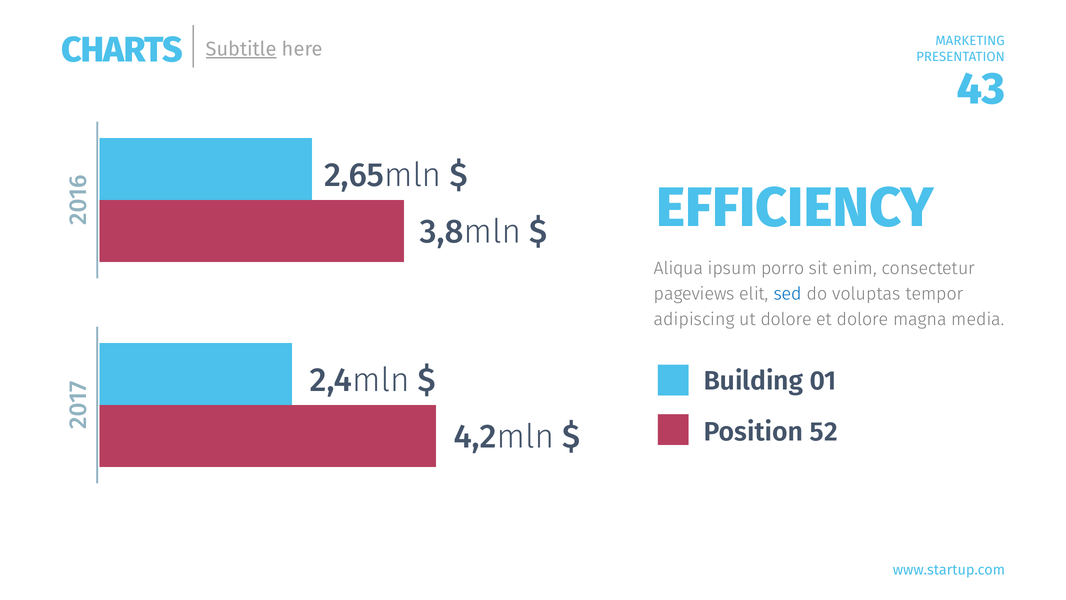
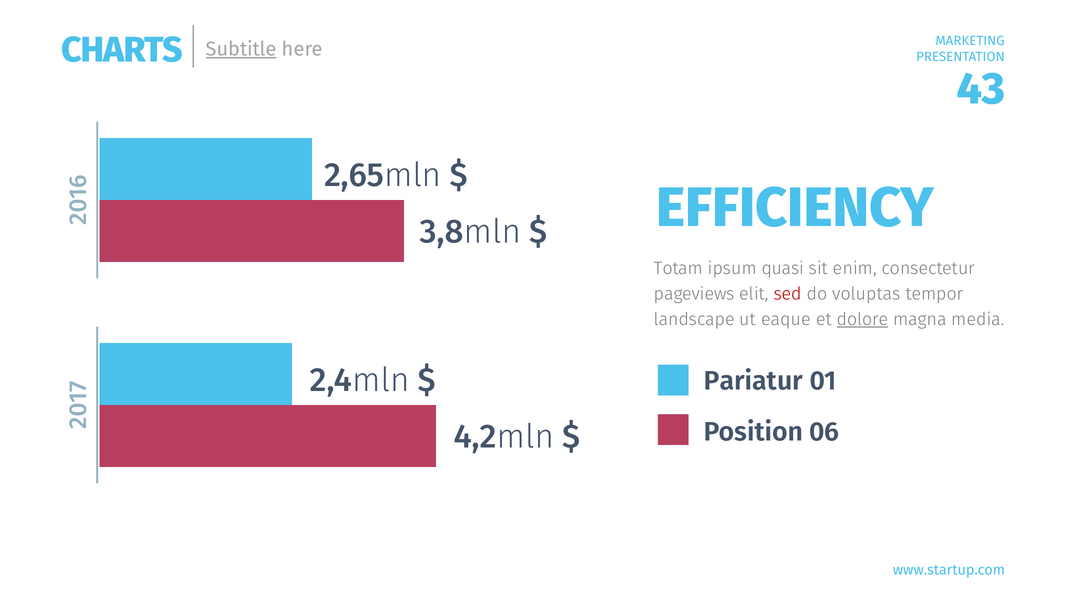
Aliqua: Aliqua -> Totam (678, 268)
porro: porro -> quasi (783, 268)
sed colour: blue -> red (788, 294)
adipiscing: adipiscing -> landscape (694, 319)
ut dolore: dolore -> eaque (786, 319)
dolore underline: none -> present (863, 319)
Building: Building -> Pariatur (753, 381)
52: 52 -> 06 (824, 431)
